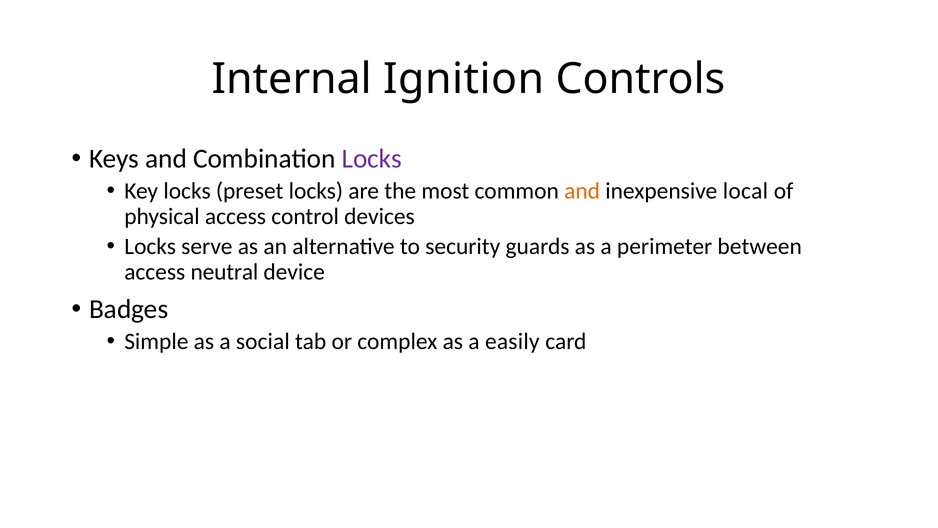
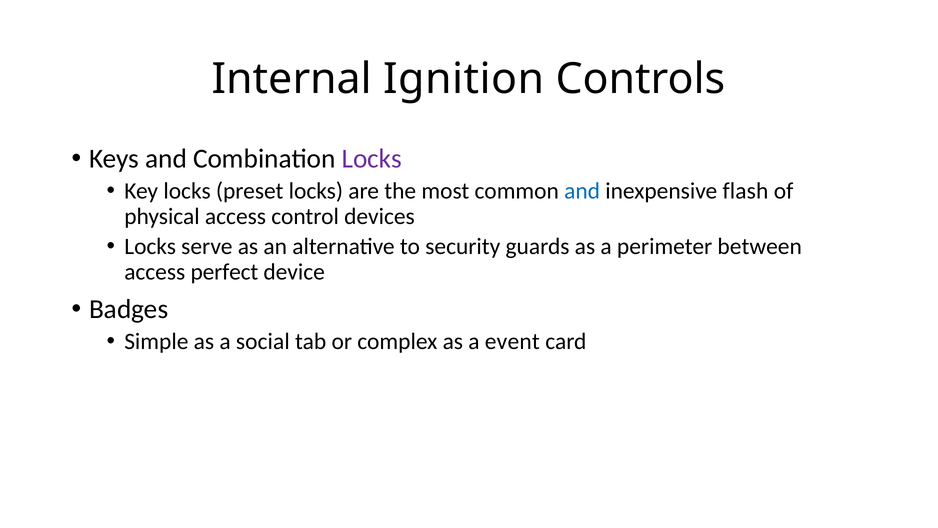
and colour: orange -> blue (582, 191)
local: local -> flash (745, 191)
neutral: neutral -> perfect (224, 272)
easily: easily -> event (512, 341)
